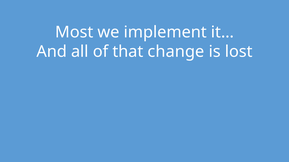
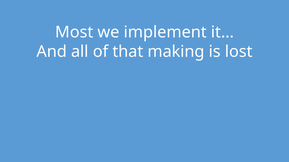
change: change -> making (176, 52)
